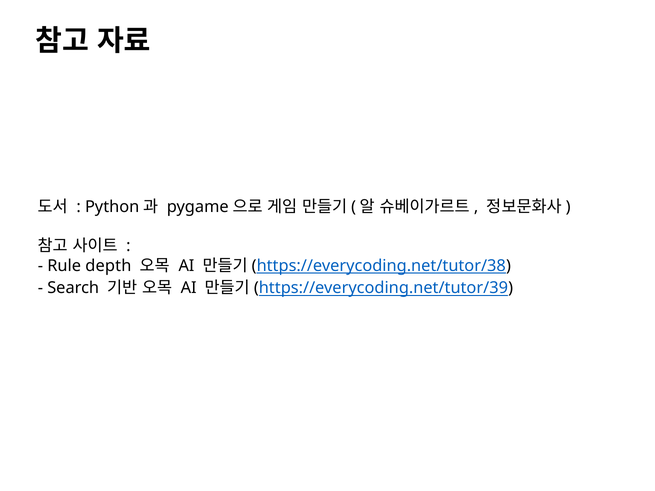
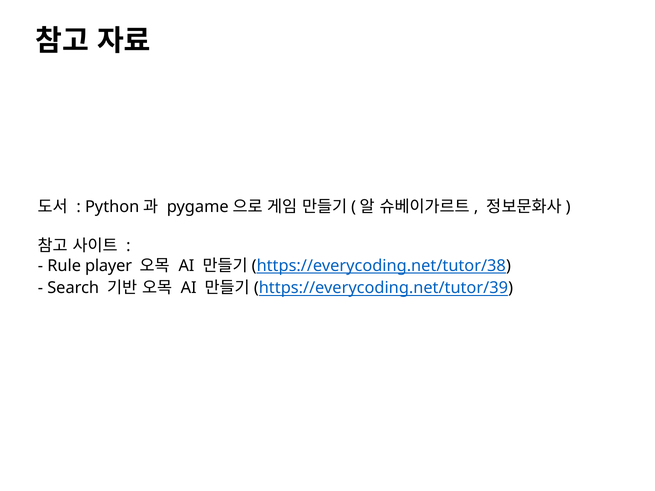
depth: depth -> player (109, 266)
